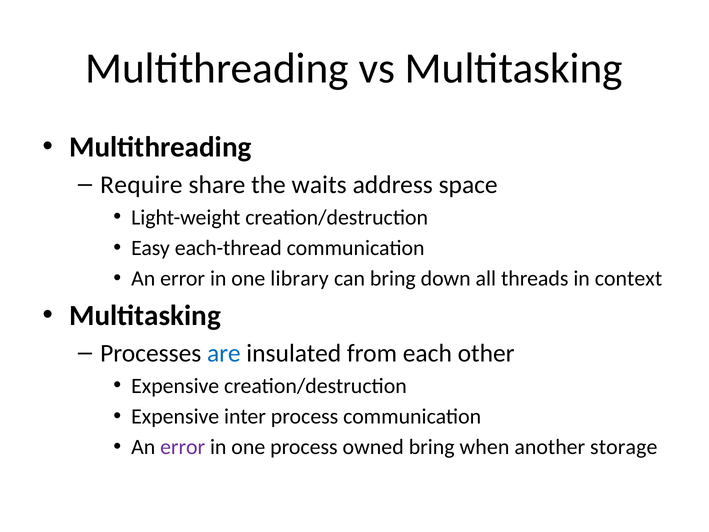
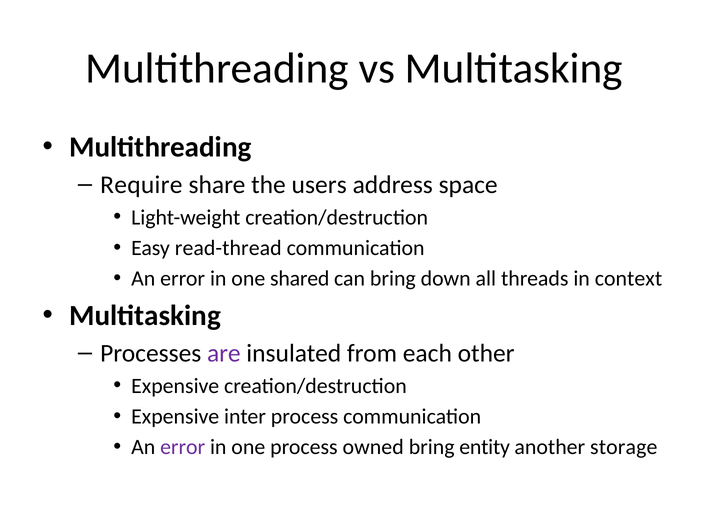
waits: waits -> users (319, 185)
each-thread: each-thread -> read-thread (228, 248)
library: library -> shared (300, 279)
are colour: blue -> purple (224, 353)
when: when -> entity (485, 447)
